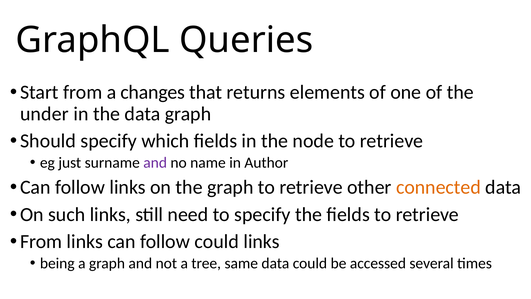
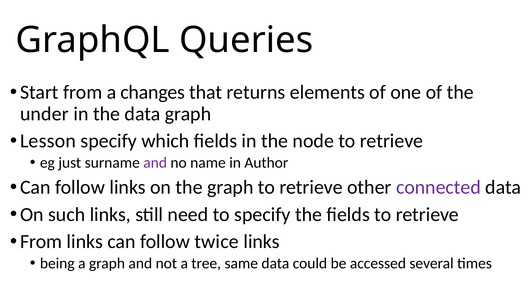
Should: Should -> Lesson (48, 141)
connected colour: orange -> purple (438, 187)
follow could: could -> twice (217, 241)
